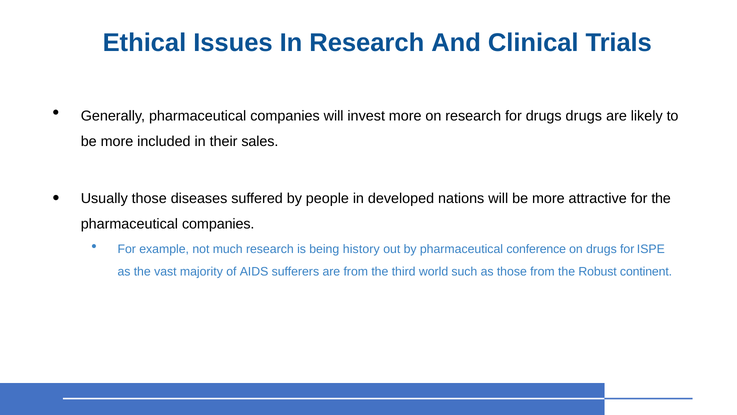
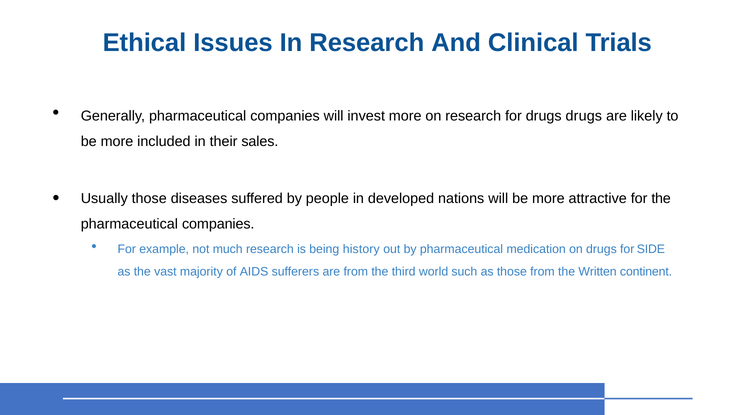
conference: conference -> medication (536, 249)
ISPE: ISPE -> SIDE (651, 249)
Robust: Robust -> Written (598, 272)
